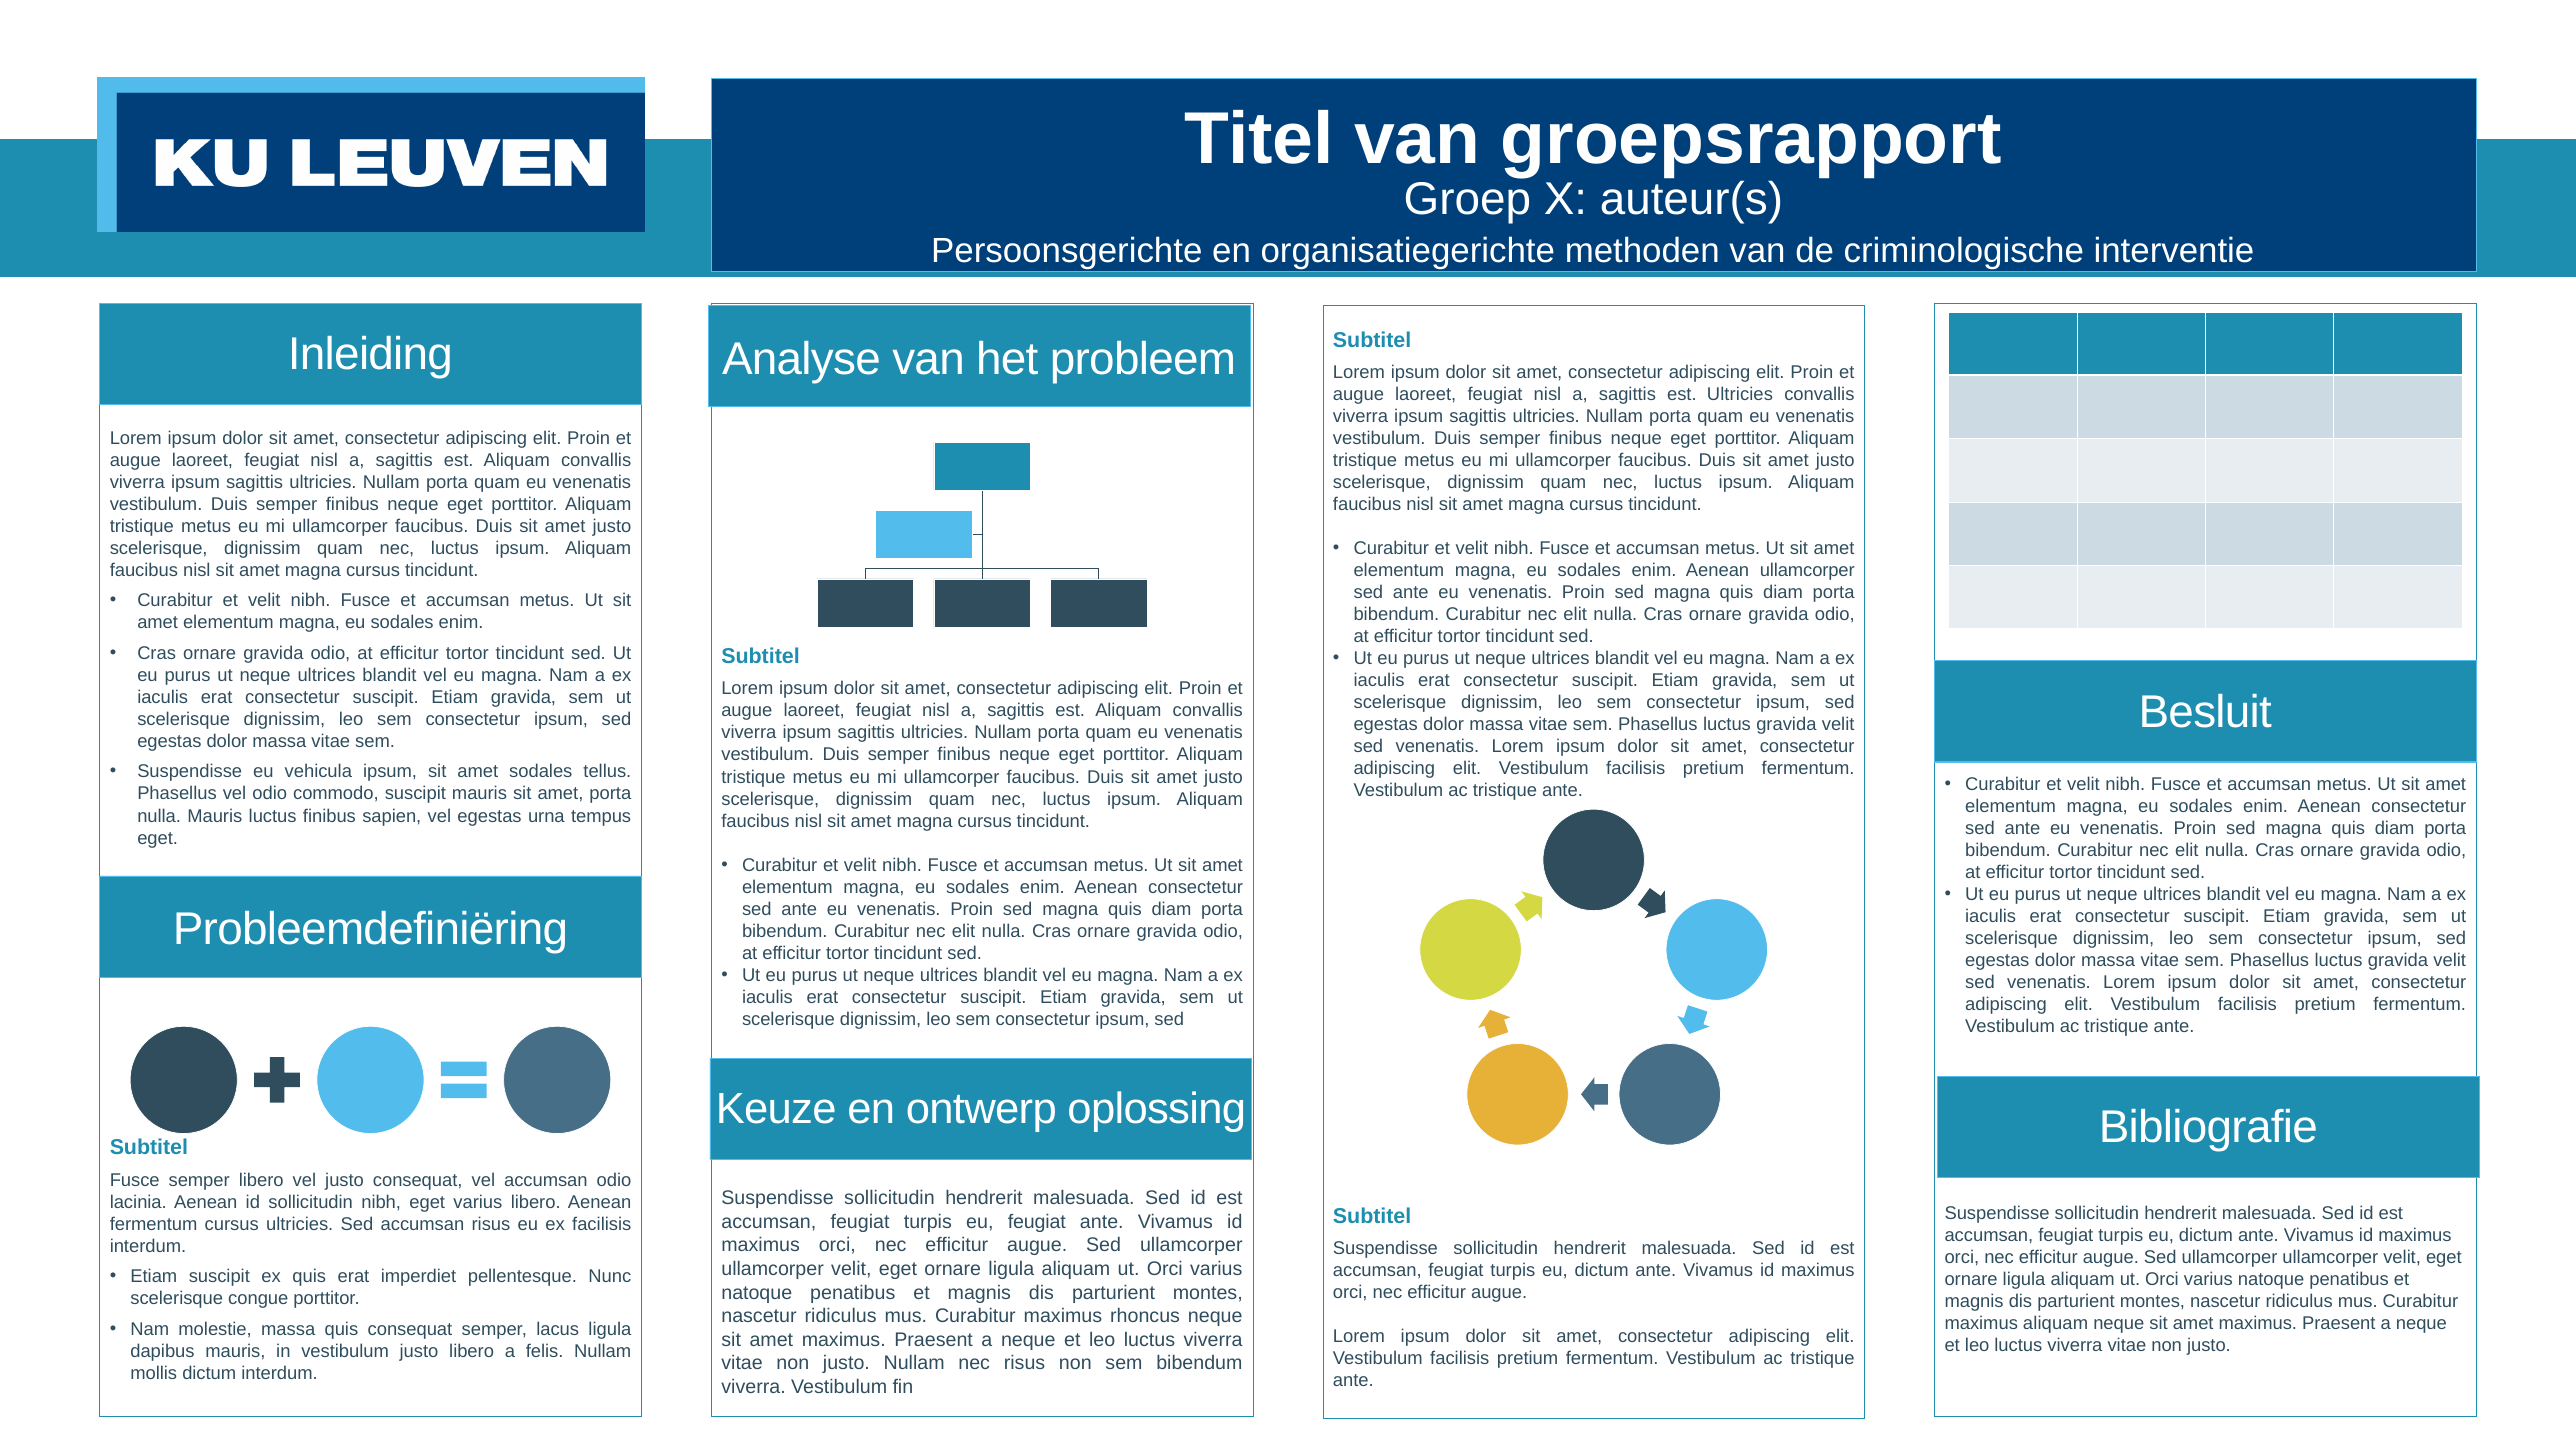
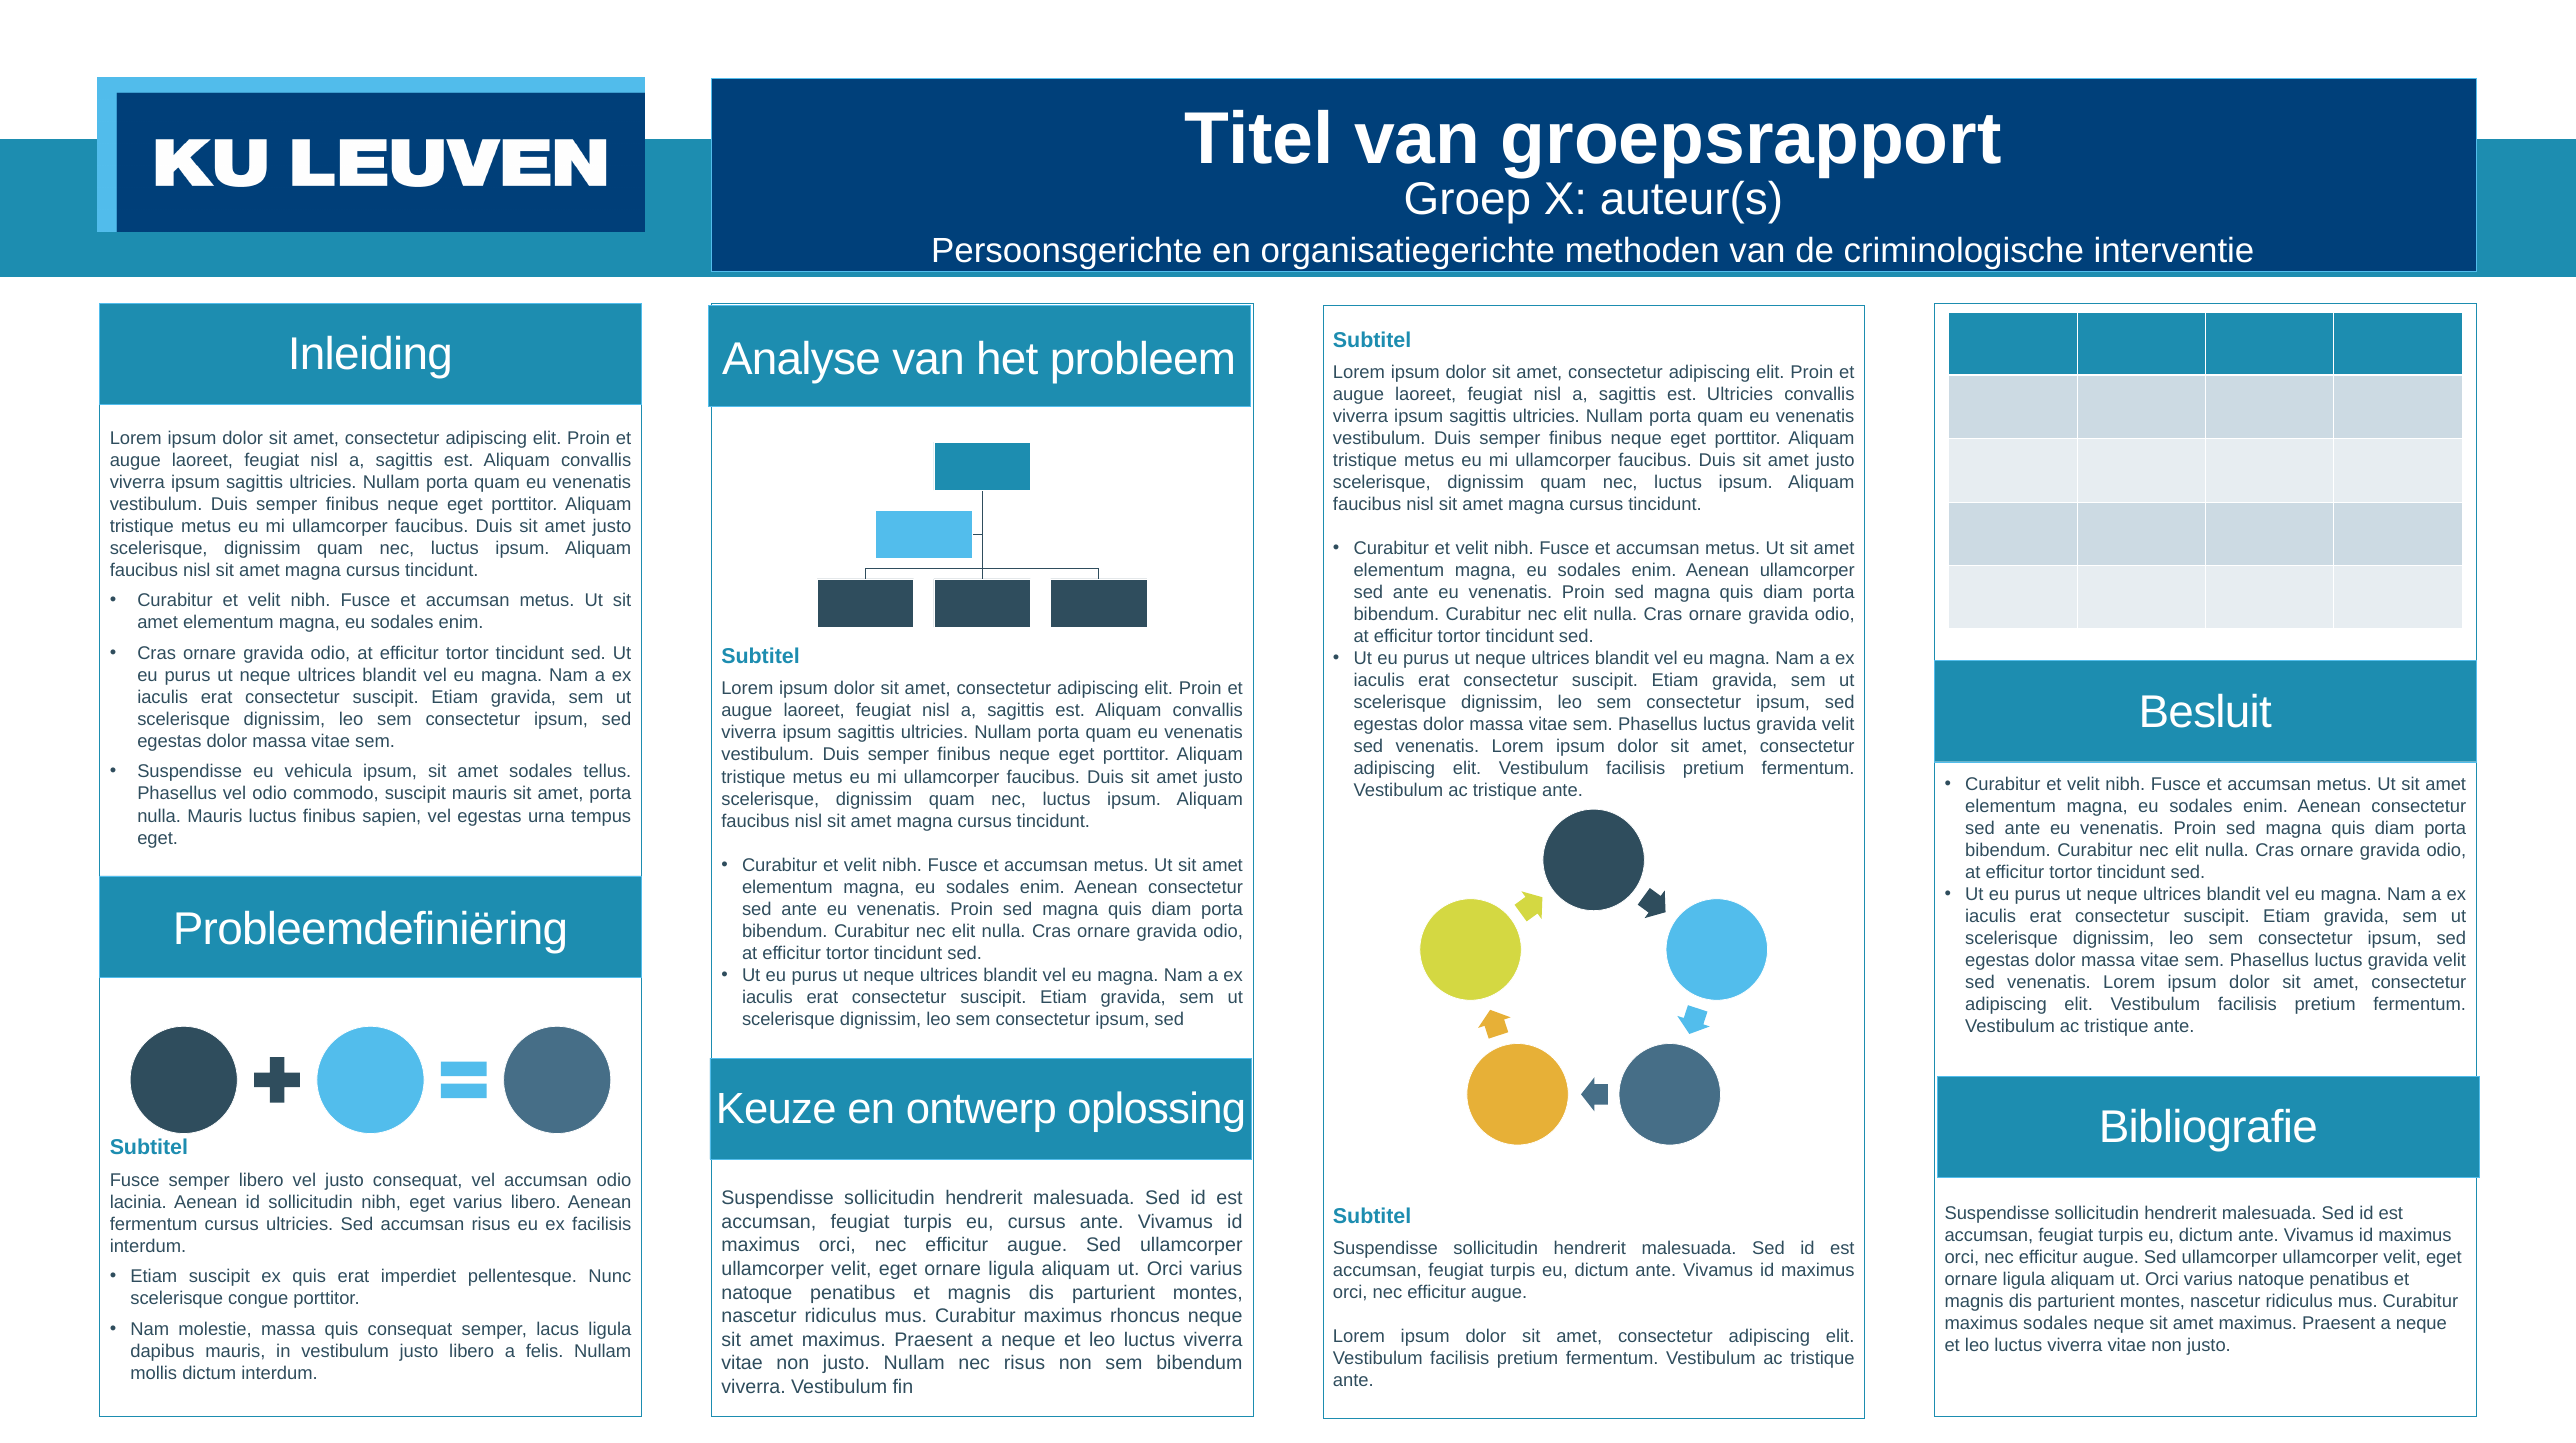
eu feugiat: feugiat -> cursus (1037, 1221)
maximus aliquam: aliquam -> sodales (2056, 1323)
